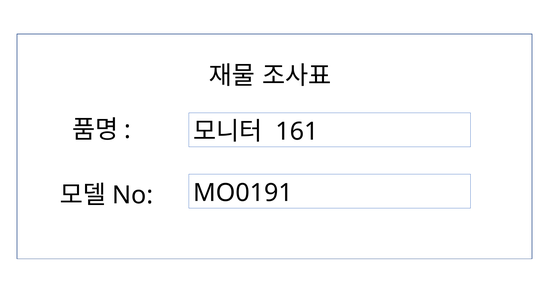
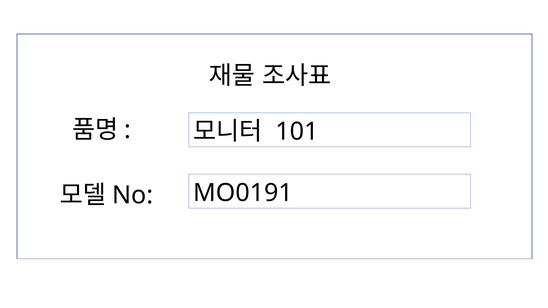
161: 161 -> 101 (297, 132)
